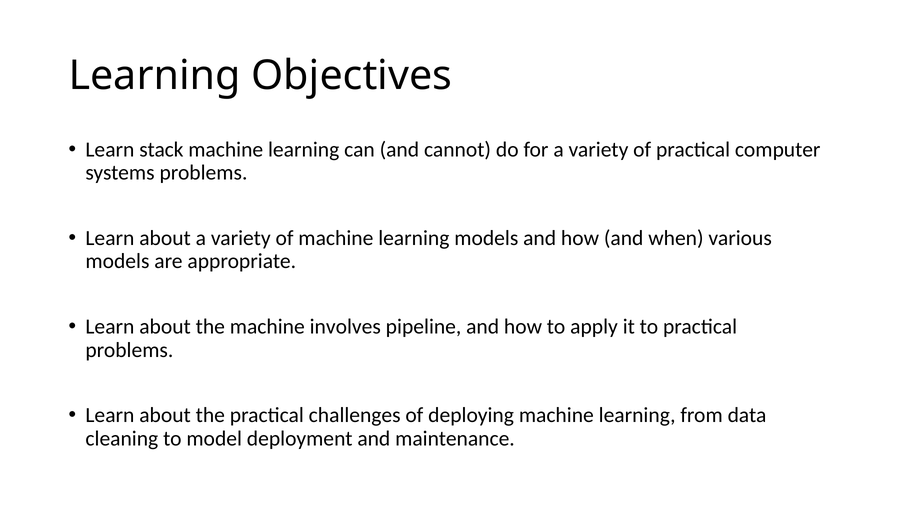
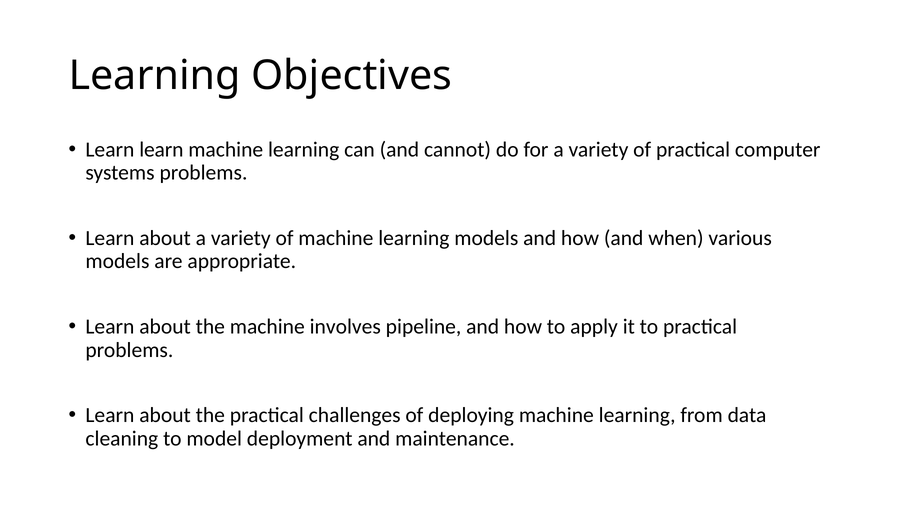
Learn stack: stack -> learn (161, 150)
